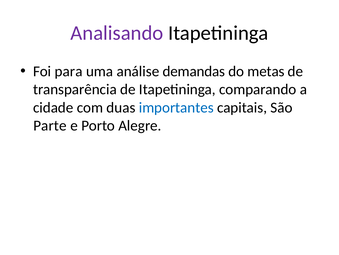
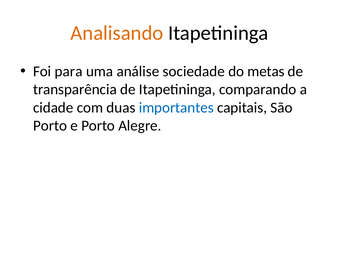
Analisando colour: purple -> orange (117, 33)
demandas: demandas -> sociedade (194, 71)
Parte: Parte -> Porto (50, 125)
